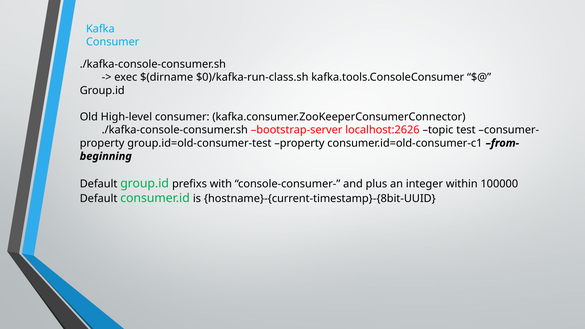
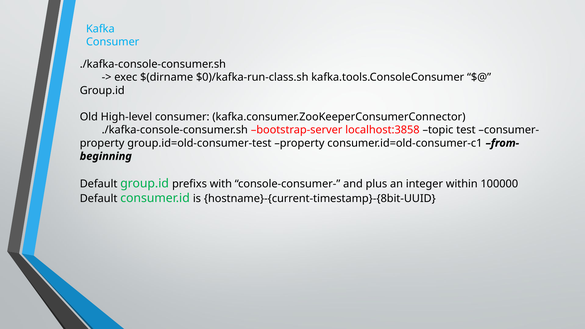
localhost:2626: localhost:2626 -> localhost:3858 (382, 130)
